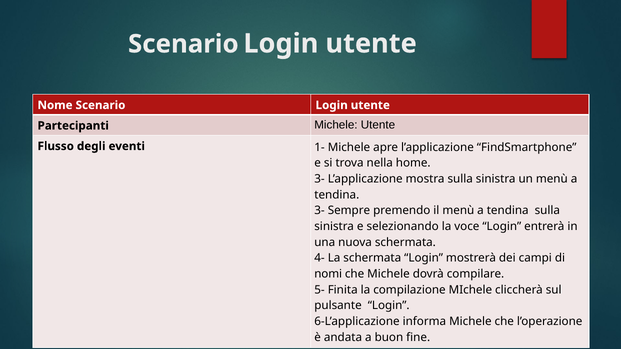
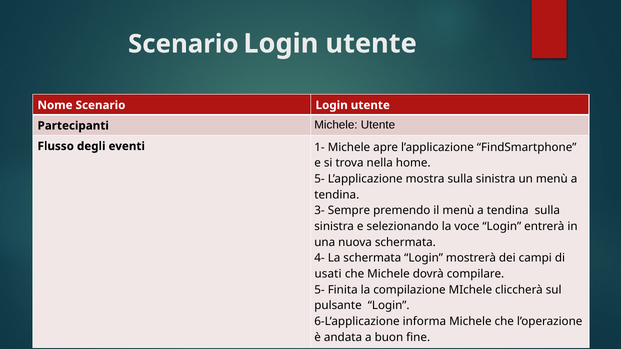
3-: 3- -> 5- (320, 179)
nomi: nomi -> usati (328, 274)
